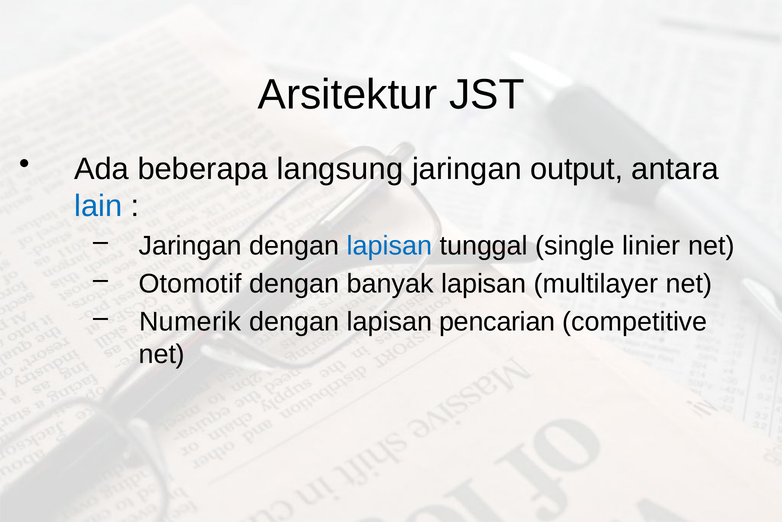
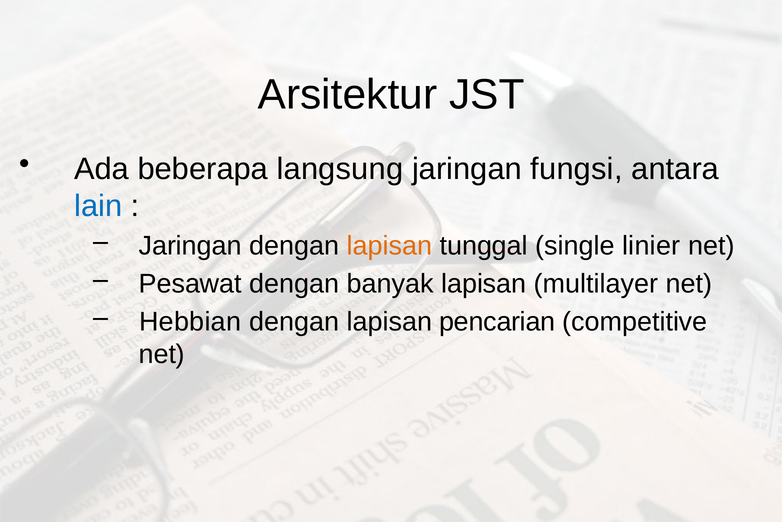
output: output -> fungsi (576, 169)
lapisan colour: blue -> orange (389, 246)
Otomotif: Otomotif -> Pesawat (190, 283)
Numerik: Numerik -> Hebbian (190, 321)
